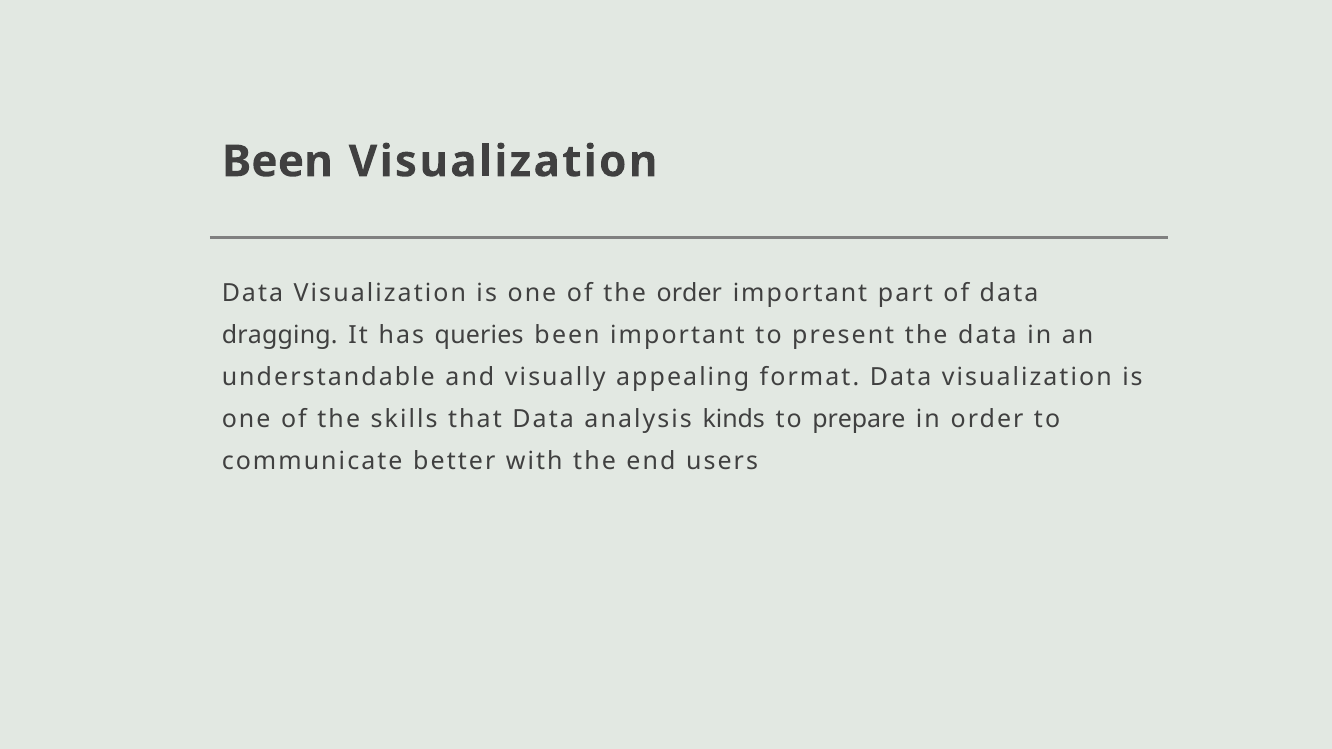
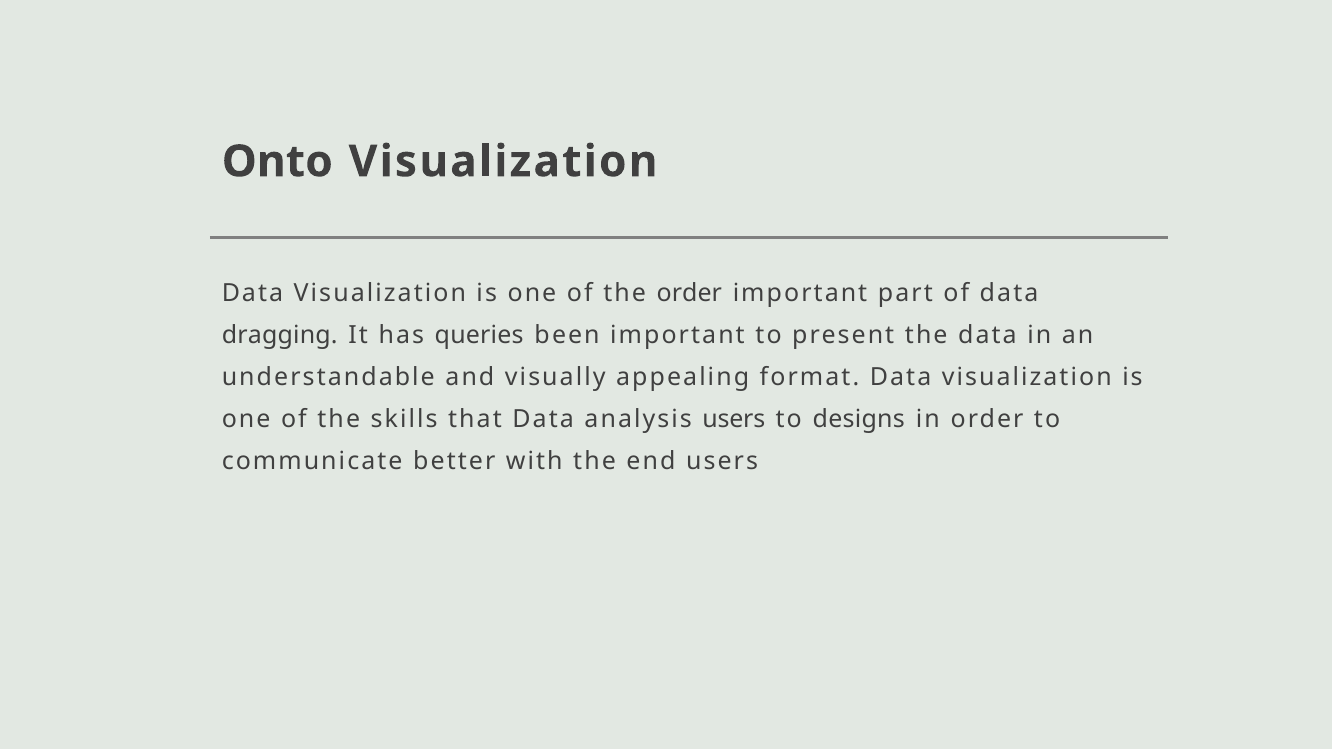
Been: Been -> Onto (277, 162)
analysis kinds: kinds -> users (734, 419)
prepare: prepare -> designs (859, 419)
